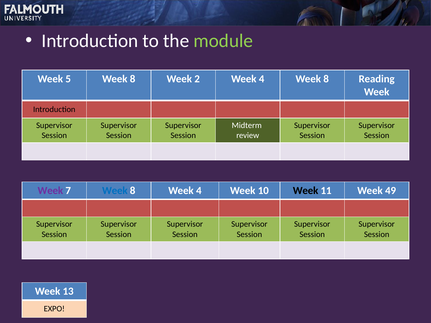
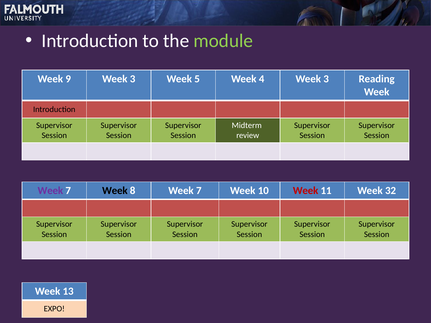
5: 5 -> 9 (68, 79)
8: 8 -> 3 (133, 79)
2: 2 -> 5 (197, 79)
4 Week 8: 8 -> 3 (326, 79)
Week colour: blue -> black (115, 191)
8 Week 4: 4 -> 7 (199, 191)
Week colour: black -> red (306, 191)
49: 49 -> 32 (391, 191)
